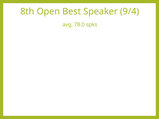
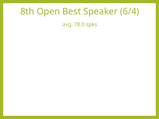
9/4: 9/4 -> 6/4 (130, 11)
